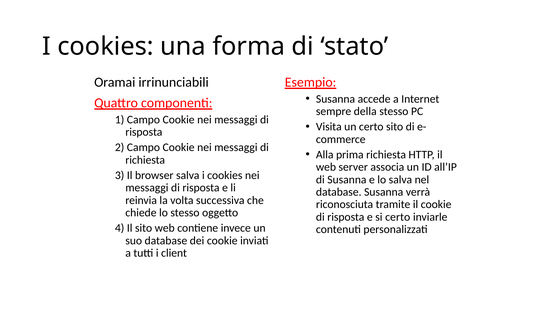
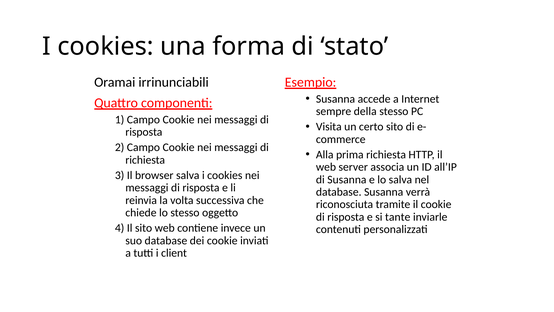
si certo: certo -> tante (398, 217)
